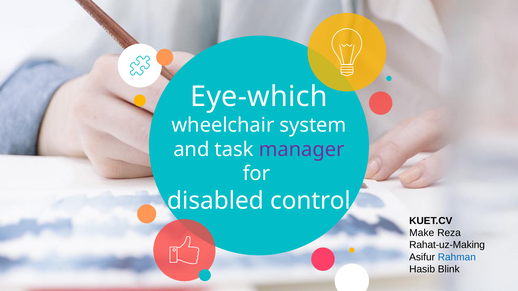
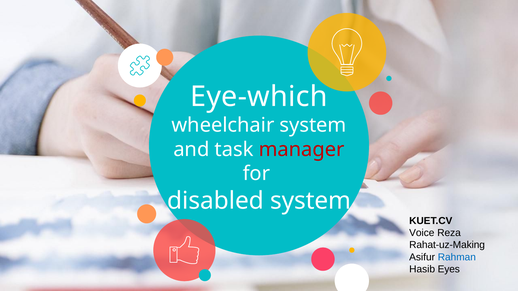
manager colour: purple -> red (302, 150)
disabled control: control -> system (311, 201)
Make: Make -> Voice (422, 233)
Blink: Blink -> Eyes (449, 270)
